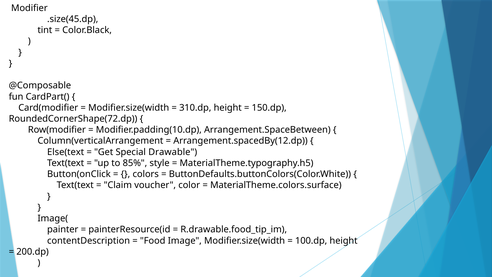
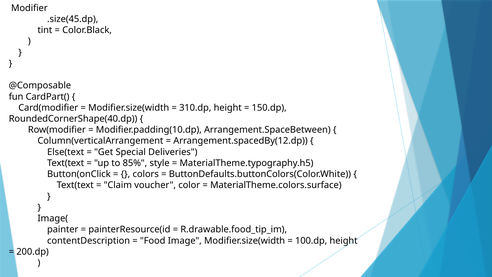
RoundedCornerShape(72.dp: RoundedCornerShape(72.dp -> RoundedCornerShape(40.dp (73, 119)
Drawable: Drawable -> Deliveries (173, 152)
